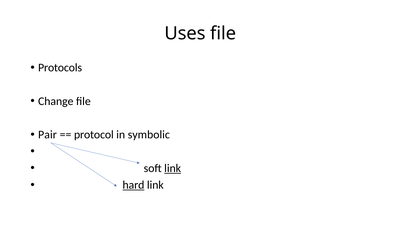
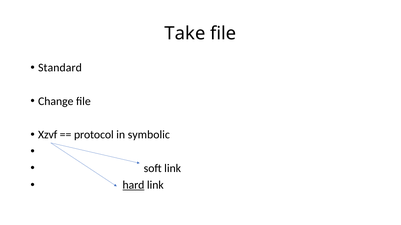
Uses: Uses -> Take (185, 34)
Protocols: Protocols -> Standard (60, 68)
Pair: Pair -> Xzvf (48, 135)
link underline: present -> none (173, 169)
